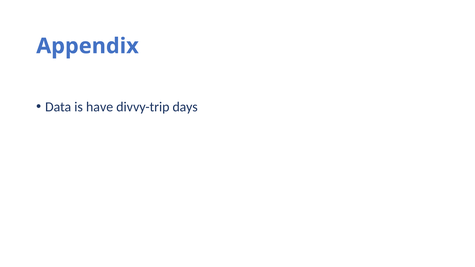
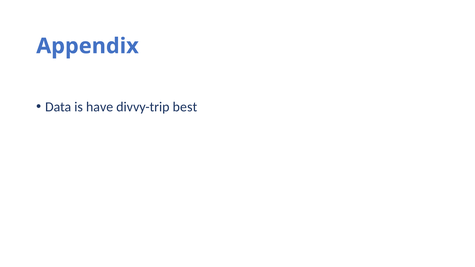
days: days -> best (185, 107)
